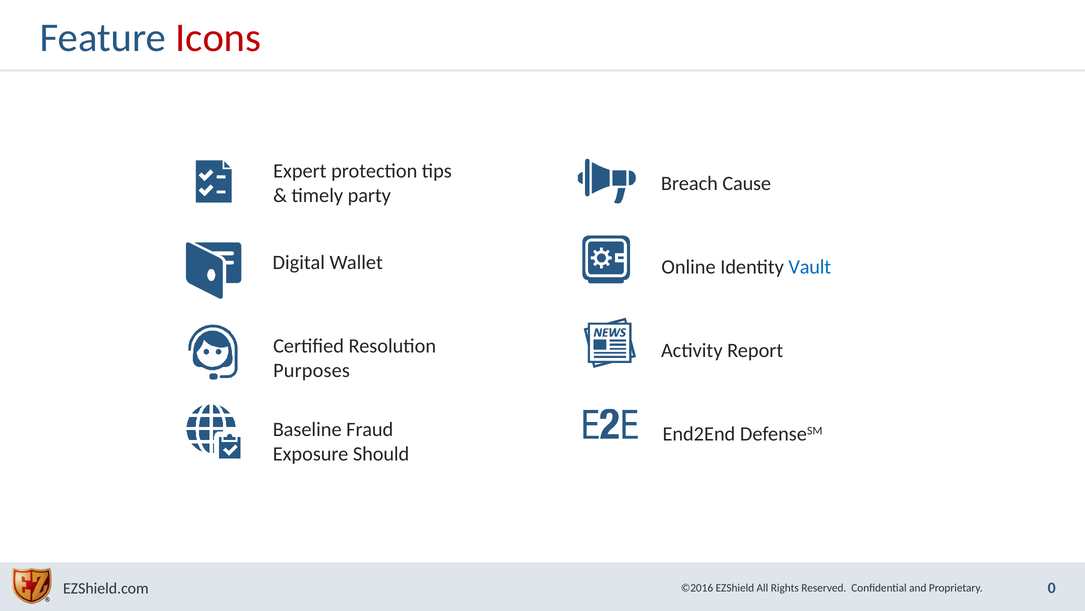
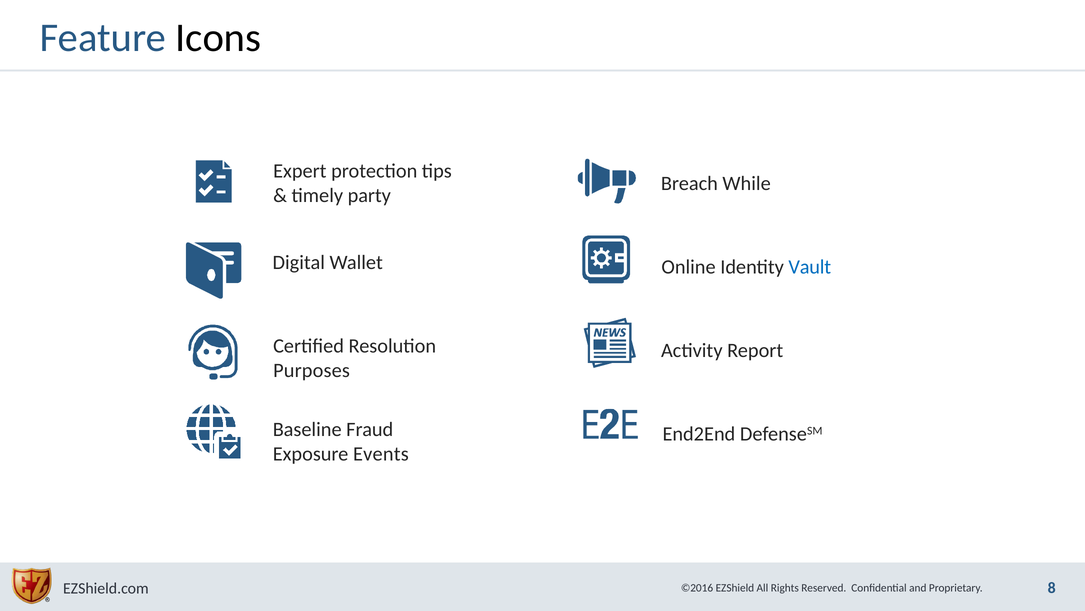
Icons colour: red -> black (218, 38)
Cause: Cause -> While (747, 183)
Should: Should -> Events (381, 454)
0: 0 -> 8 (1052, 588)
